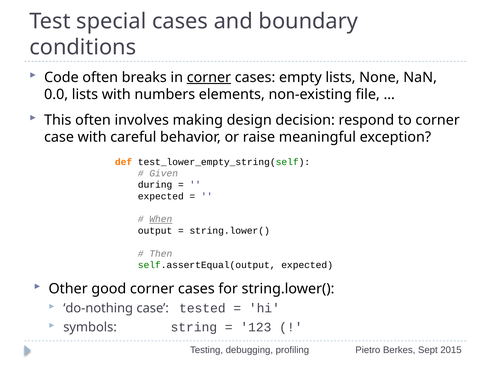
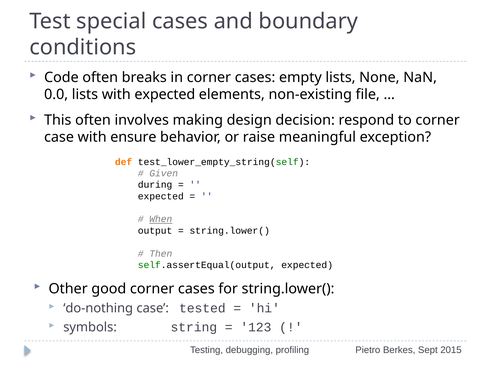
corner underline: present -> none (209, 77)
with numbers: numbers -> expected (165, 95)
careful: careful -> ensure (133, 137)
